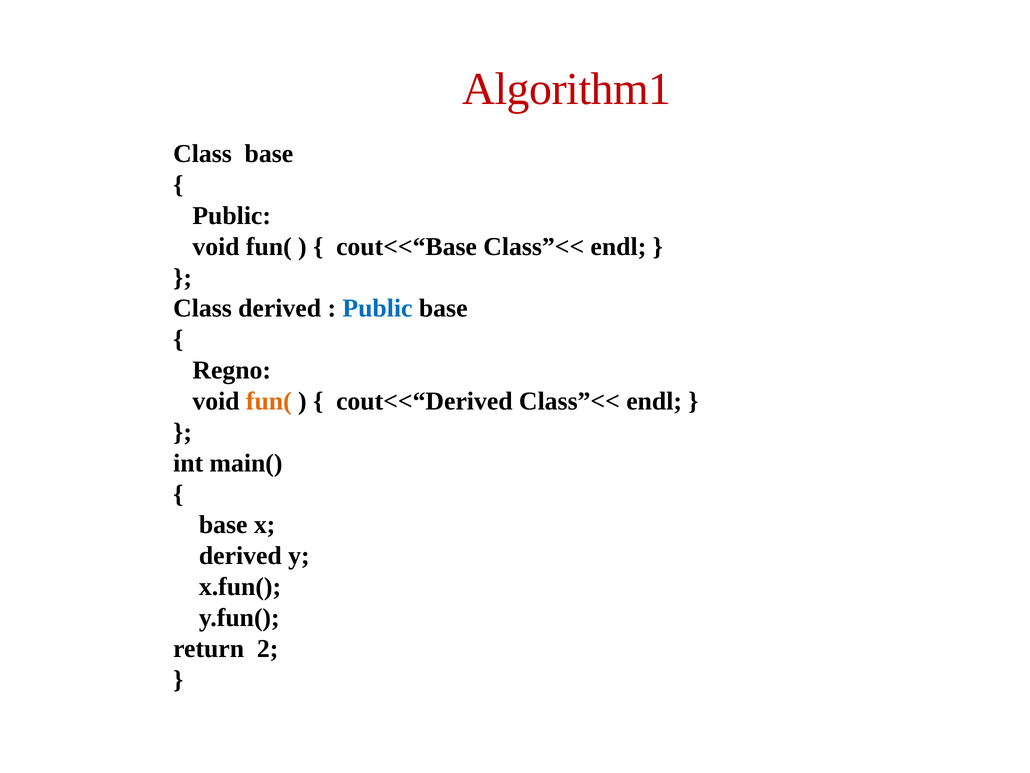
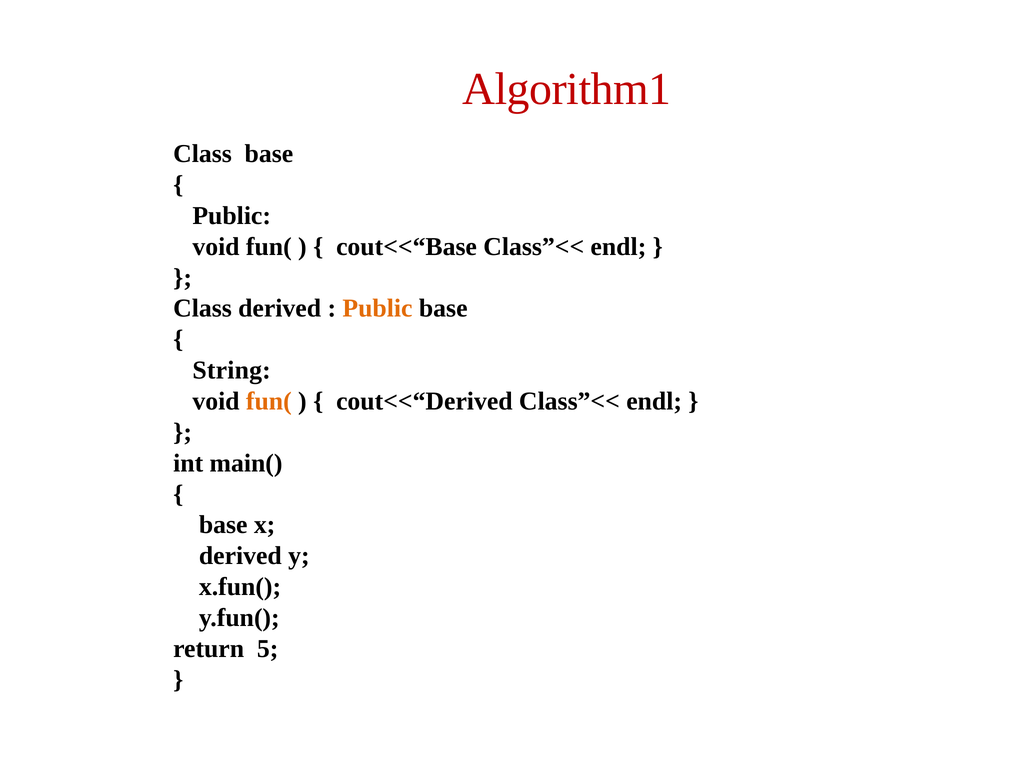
Public colour: blue -> orange (377, 308)
Regno: Regno -> String (232, 370)
2: 2 -> 5 (268, 648)
